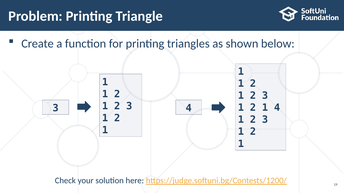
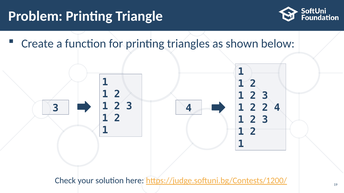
1: 1 -> 2 (265, 108)
